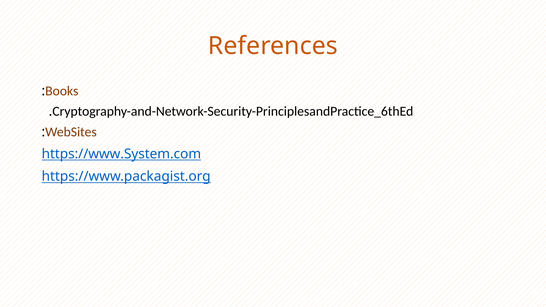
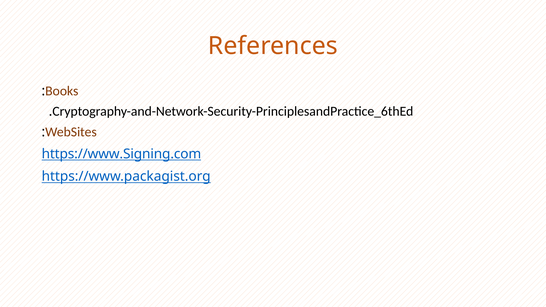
https://www.System.com: https://www.System.com -> https://www.Signing.com (121, 154)
